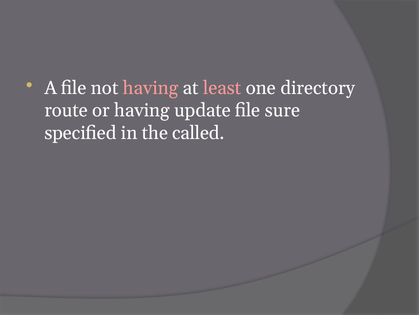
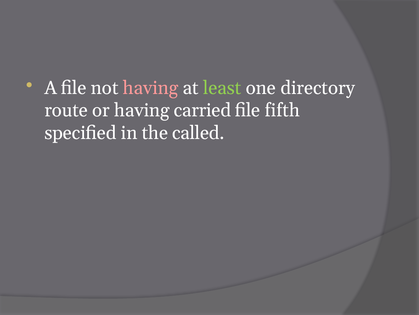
least colour: pink -> light green (222, 88)
update: update -> carried (202, 110)
sure: sure -> fifth (282, 110)
